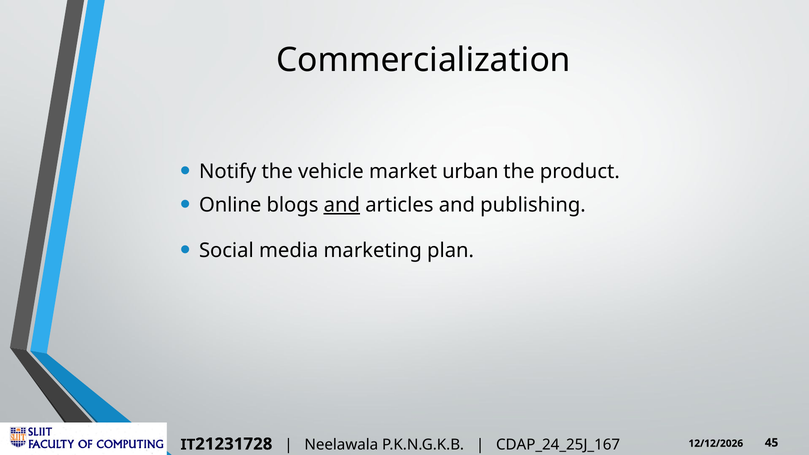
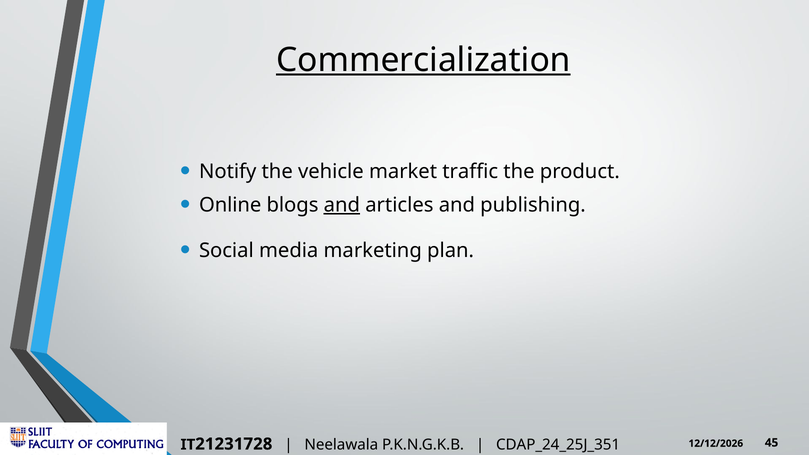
Commercialization underline: none -> present (423, 60)
urban: urban -> traffic (470, 172)
CDAP_24_25J_167: CDAP_24_25J_167 -> CDAP_24_25J_351 (558, 445)
